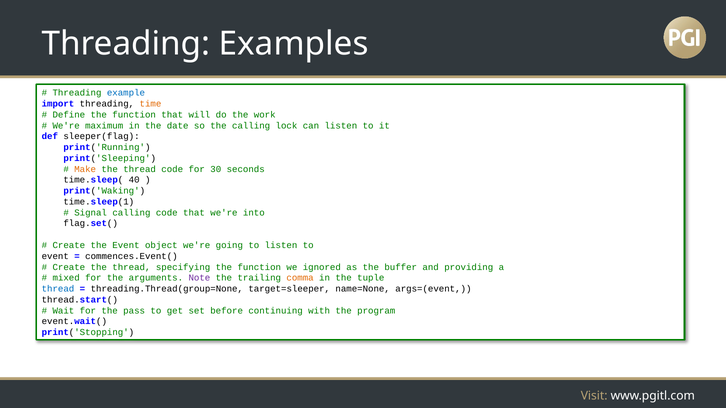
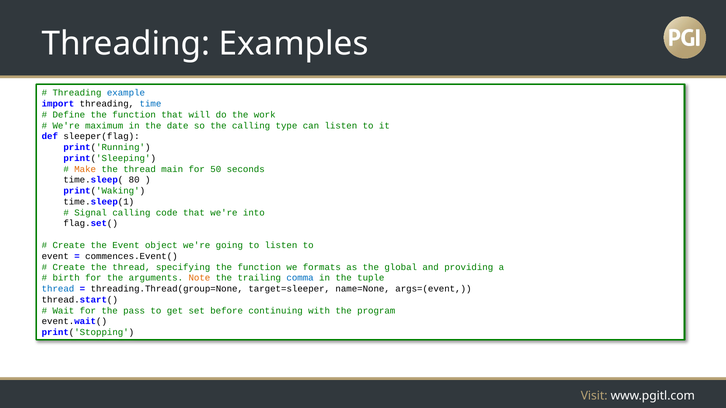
time colour: orange -> blue (150, 104)
lock: lock -> type (286, 126)
thread code: code -> main (172, 169)
30: 30 -> 50 (216, 169)
40: 40 -> 80 (134, 180)
ignored: ignored -> formats (322, 267)
buffer: buffer -> global (401, 267)
mixed: mixed -> birth (66, 278)
Note colour: purple -> orange (199, 278)
comma colour: orange -> blue (300, 278)
